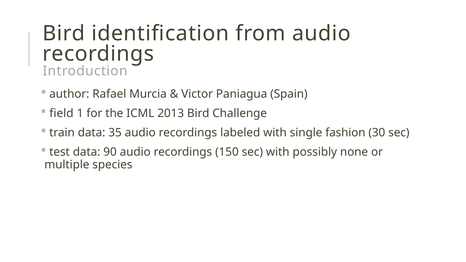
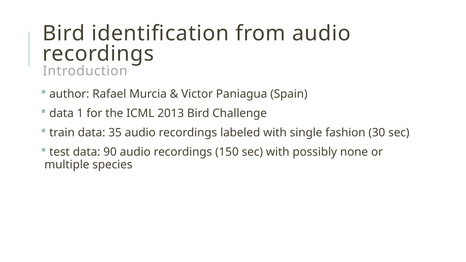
field: field -> data (62, 113)
